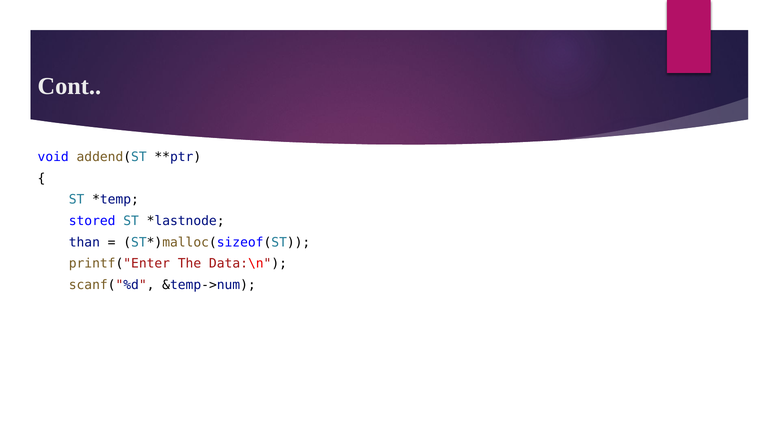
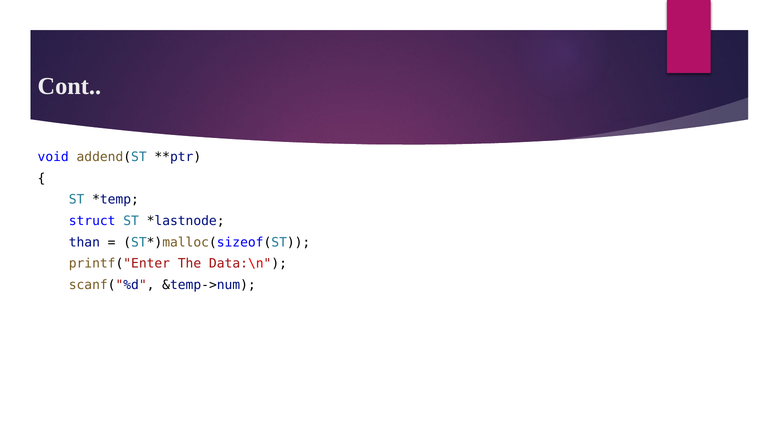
stored: stored -> struct (92, 221)
